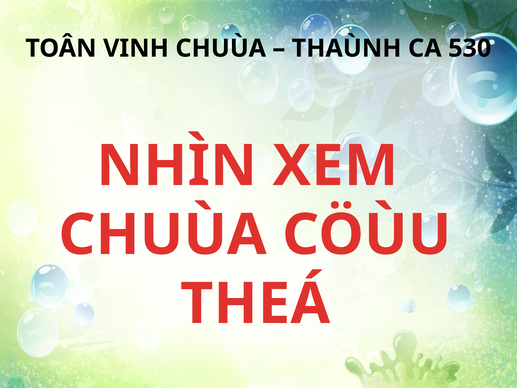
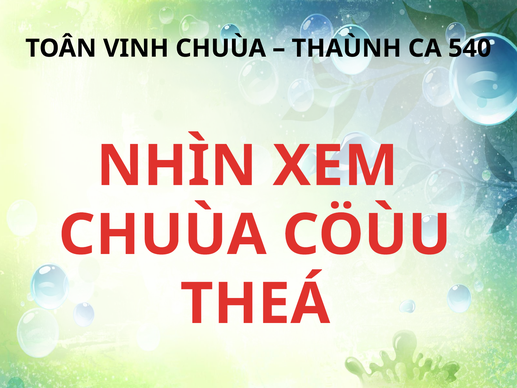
530: 530 -> 540 (470, 48)
